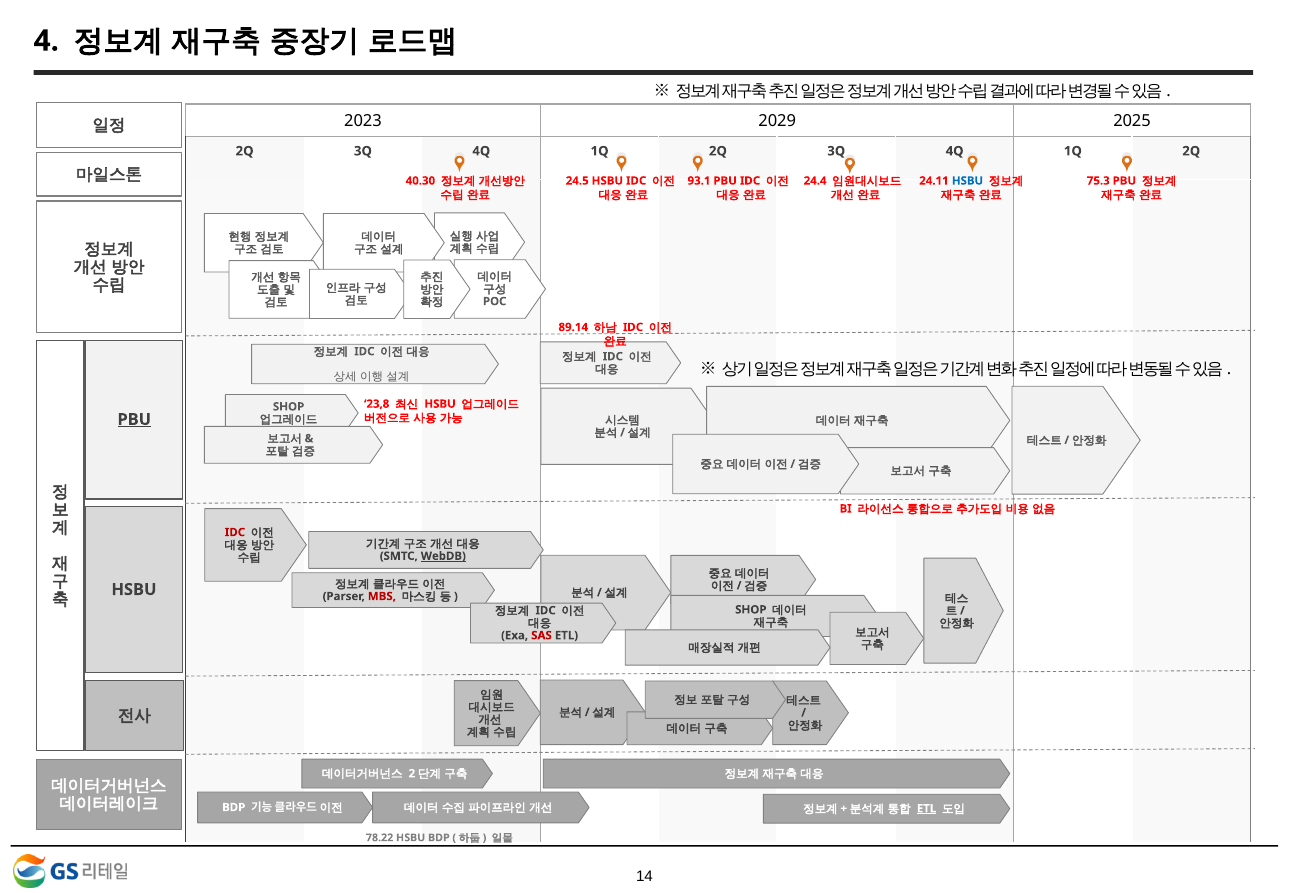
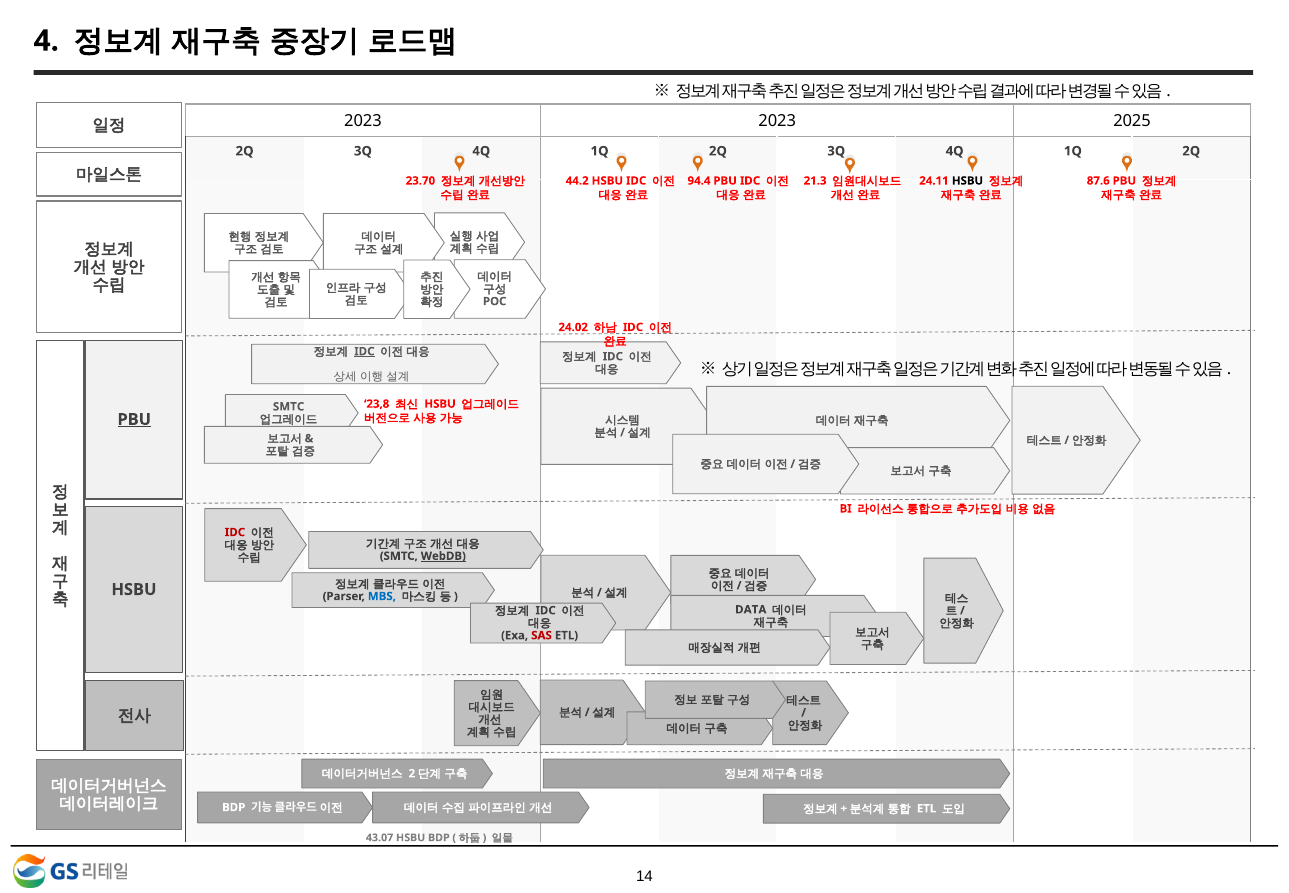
2023 2029: 2029 -> 2023 (777, 121)
40.30: 40.30 -> 23.70 (420, 181)
24.5: 24.5 -> 44.2 (577, 181)
93.1: 93.1 -> 94.4 (699, 181)
24.4: 24.4 -> 21.3 (815, 181)
HSBU colour: blue -> black (967, 181)
75.3: 75.3 -> 87.6 (1098, 181)
89.14: 89.14 -> 24.02 (573, 327)
IDC underline: none -> present (364, 351)
SHOP: SHOP -> SMTC (289, 406)
MBS colour: red -> blue (382, 596)
SHOP: SHOP -> DATA (751, 609)
ETL underline: present -> none (927, 808)
78.22: 78.22 -> 43.07 (380, 837)
